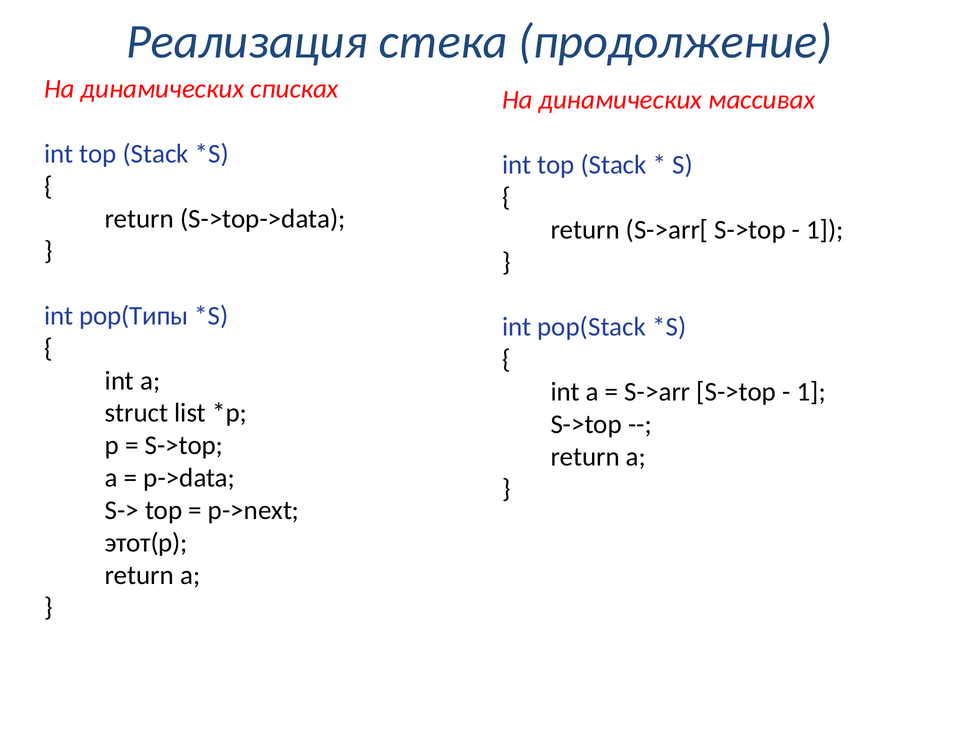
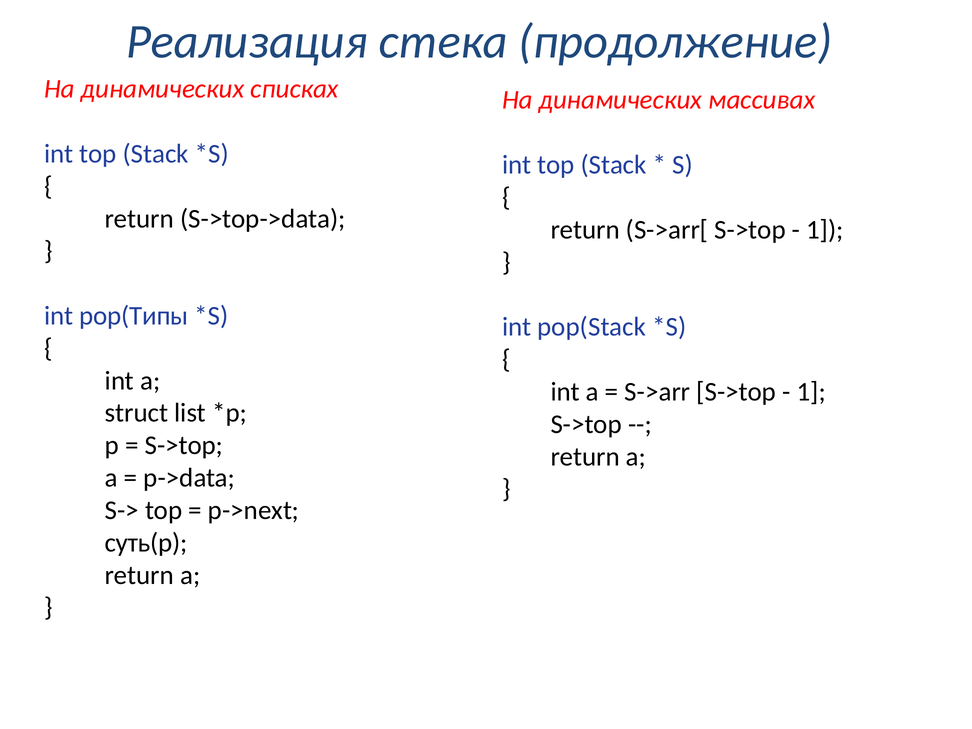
этот(p: этот(p -> суть(p (146, 543)
